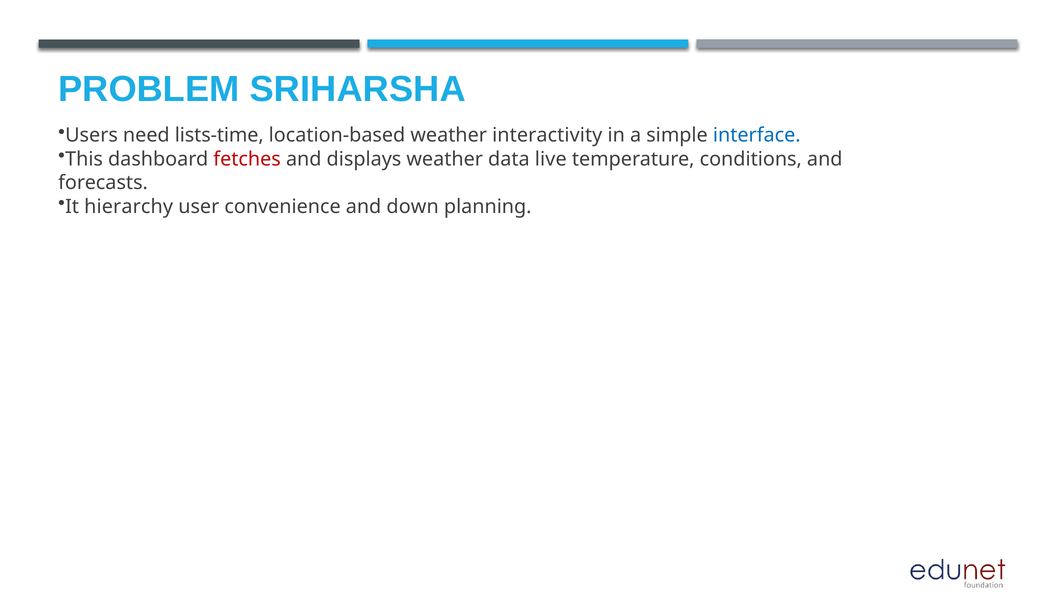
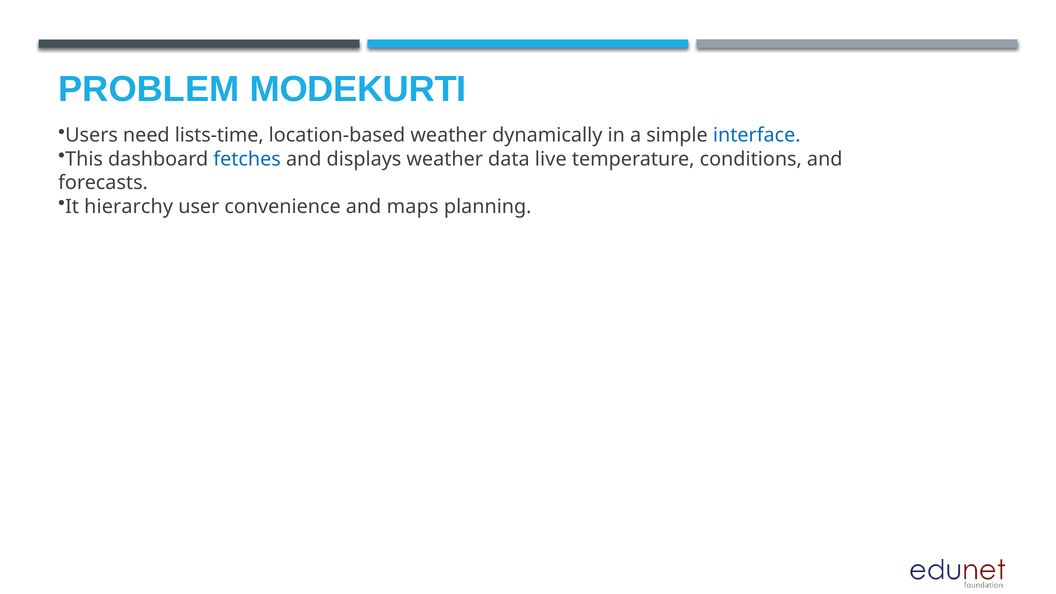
SRIHARSHA: SRIHARSHA -> MODEKURTI (358, 89)
interactivity: interactivity -> dynamically (547, 135)
fetches colour: red -> blue (247, 159)
down: down -> maps (413, 206)
